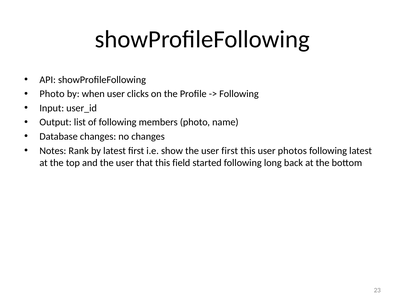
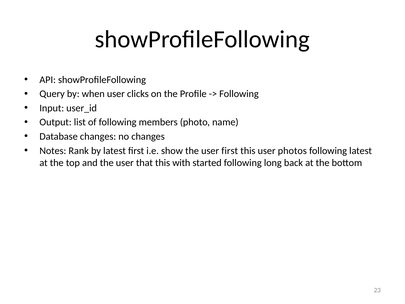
Photo: Photo -> Query (52, 94)
field: field -> with (181, 163)
